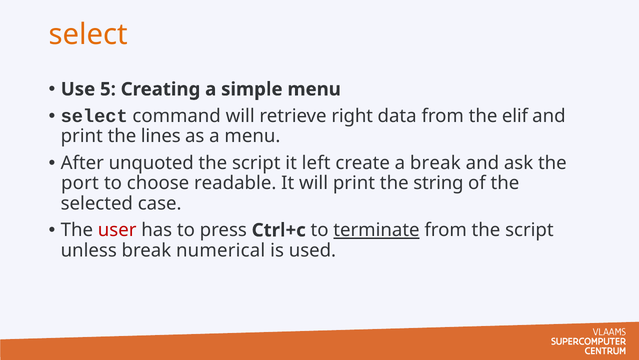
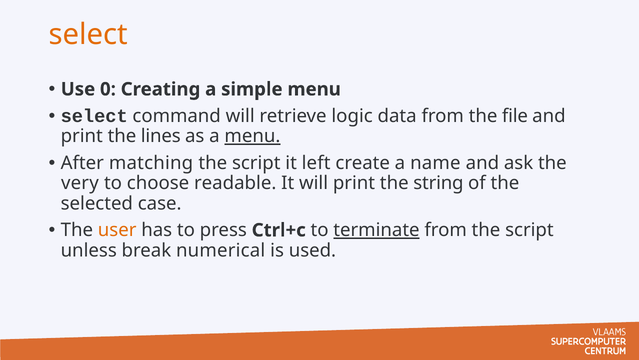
5: 5 -> 0 (108, 89)
right: right -> logic (352, 116)
elif: elif -> file (515, 116)
menu underline: none -> present (252, 136)
unquoted: unquoted -> matching (151, 163)
a break: break -> name (435, 163)
port: port -> very (80, 183)
user colour: red -> orange (117, 230)
